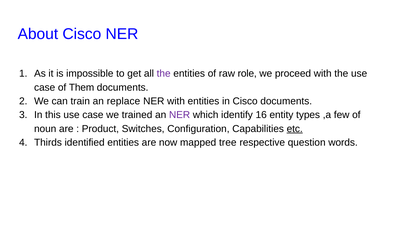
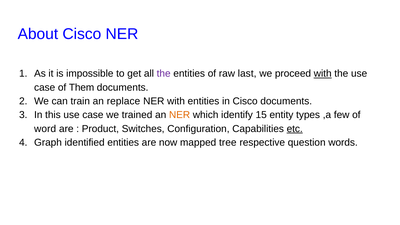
role: role -> last (247, 74)
with underline: none -> present (323, 74)
NER colour: purple -> orange (180, 115)
16: 16 -> 15 (261, 115)
noun: noun -> word (45, 129)
Thirds: Thirds -> Graph (48, 143)
